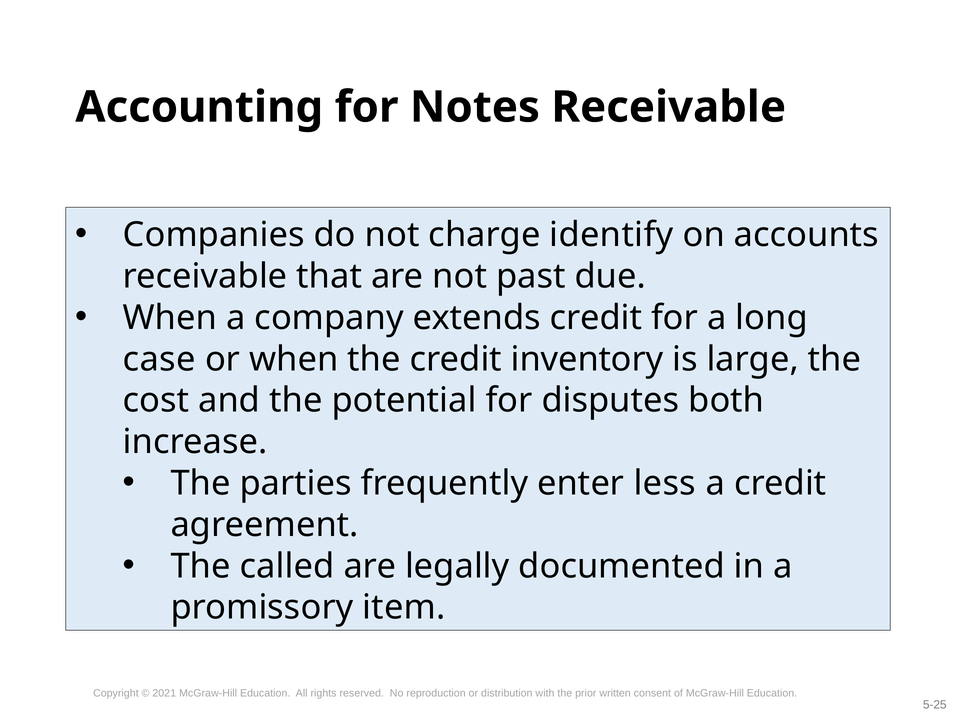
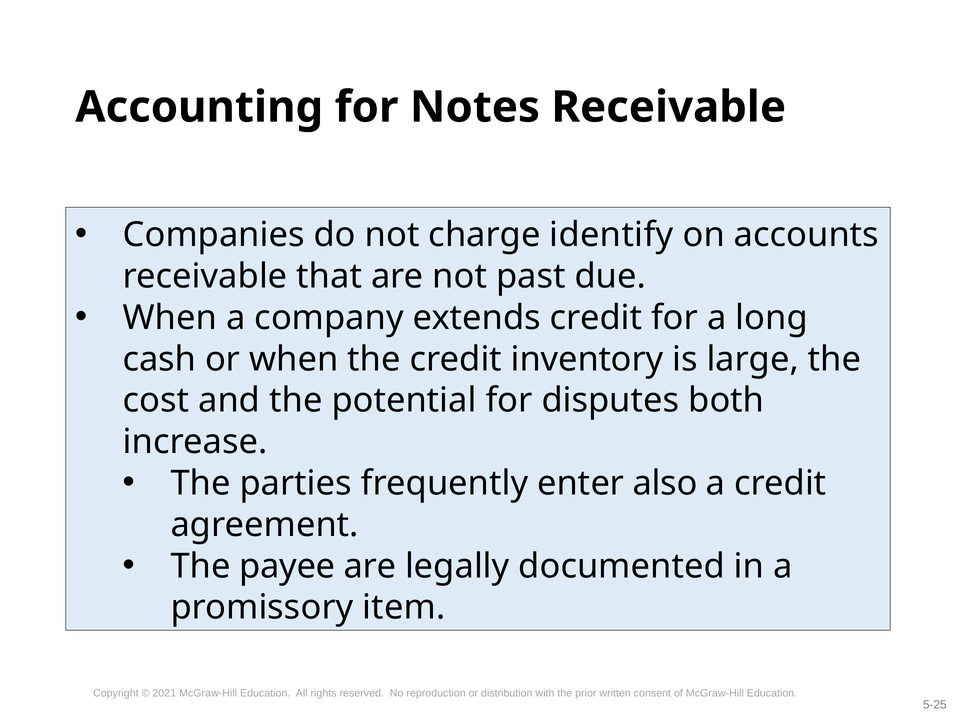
case: case -> cash (160, 359)
less: less -> also (665, 483)
called: called -> payee (287, 566)
